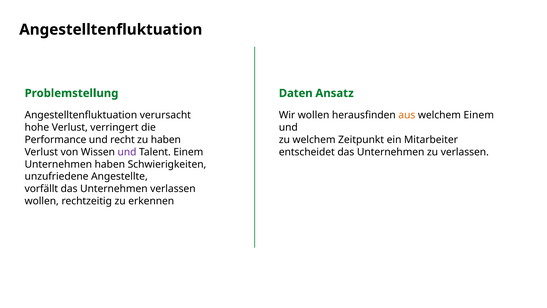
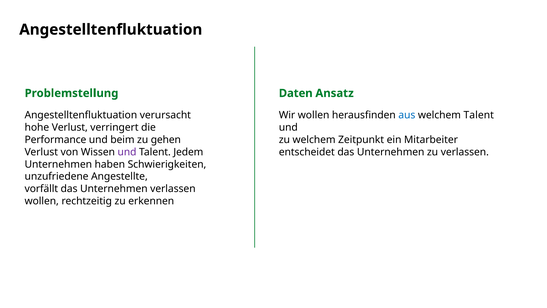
aus colour: orange -> blue (407, 115)
welchem Einem: Einem -> Talent (479, 115)
recht: recht -> beim (122, 140)
zu haben: haben -> gehen (166, 140)
Talent Einem: Einem -> Jedem (188, 152)
